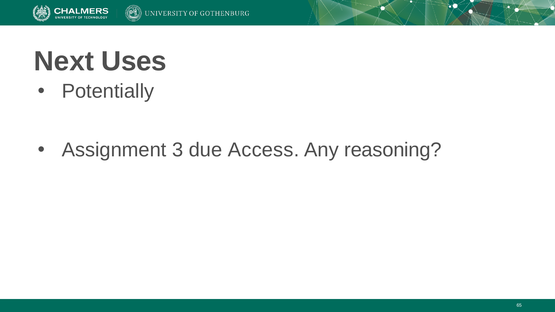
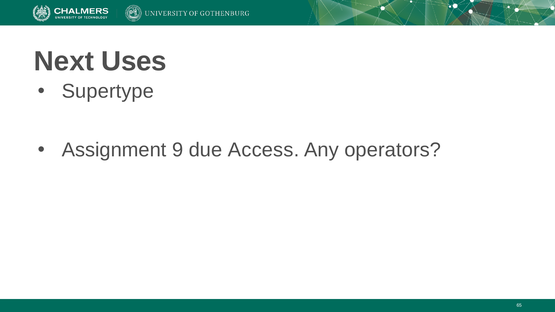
Potentially: Potentially -> Supertype (108, 91)
3: 3 -> 9 (178, 150)
reasoning: reasoning -> operators (393, 150)
